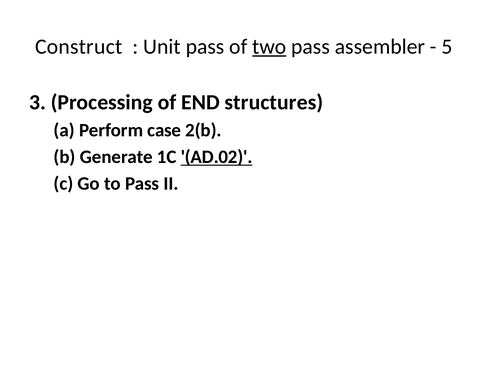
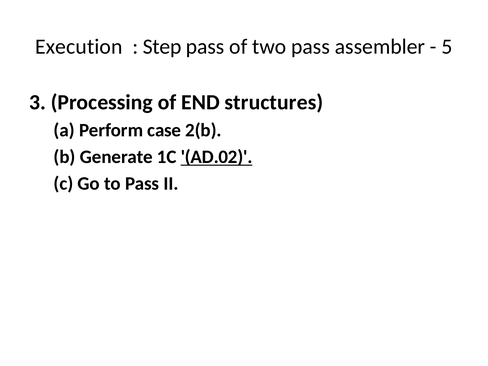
Construct: Construct -> Execution (79, 47)
Unit: Unit -> Step (162, 47)
two underline: present -> none (269, 47)
